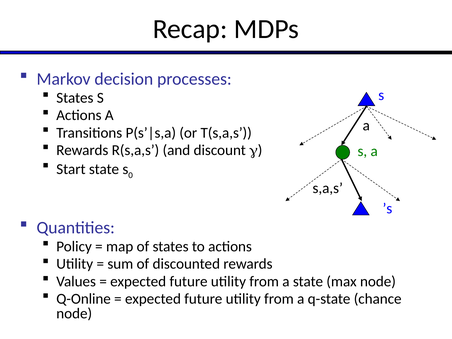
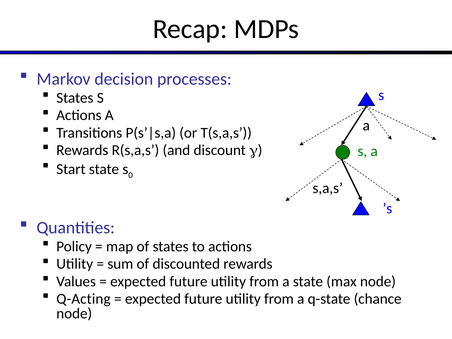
Q-Online: Q-Online -> Q-Acting (83, 299)
